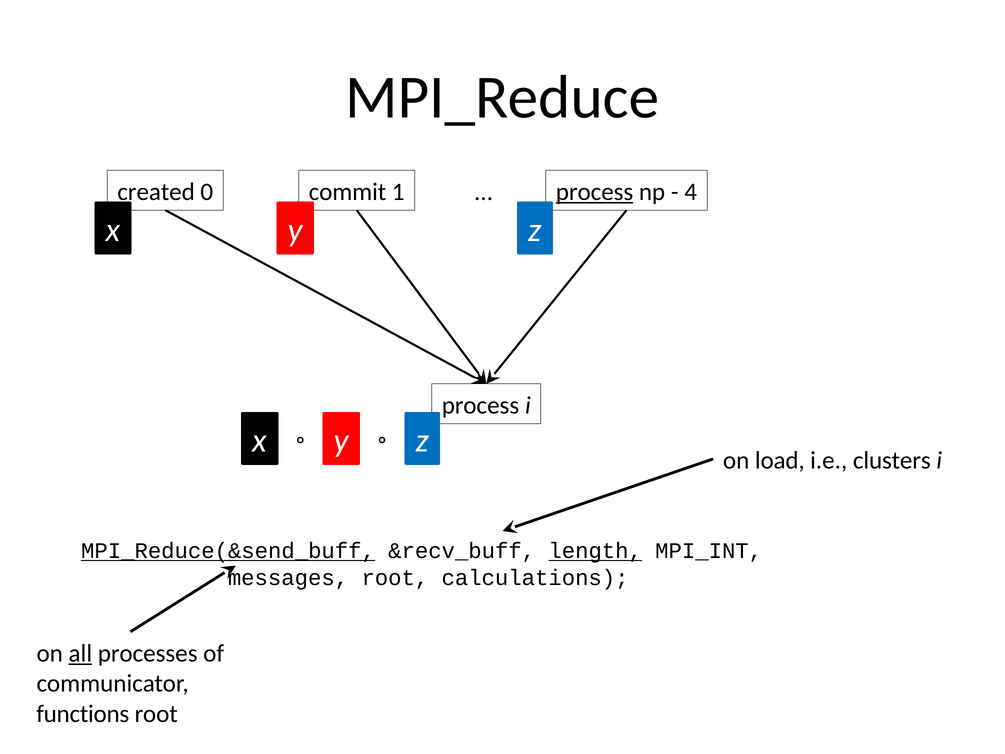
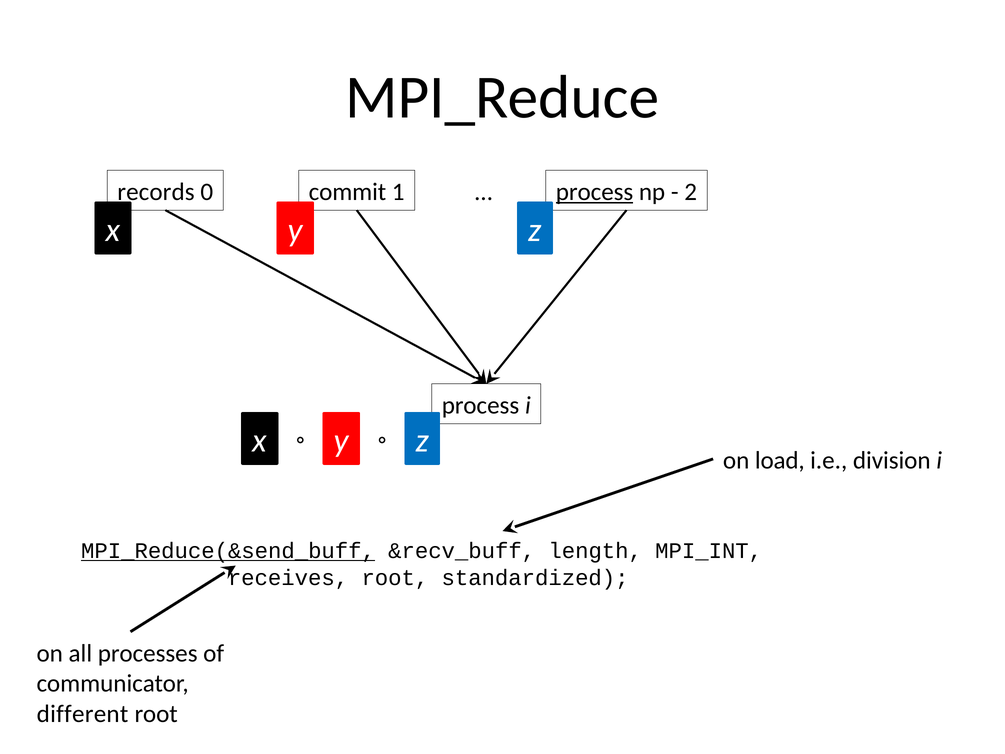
created: created -> records (156, 192)
4: 4 -> 2 (691, 192)
clusters: clusters -> division (892, 461)
length underline: present -> none (595, 551)
messages: messages -> receives (288, 578)
calculations: calculations -> standardized (535, 578)
all underline: present -> none (80, 653)
functions: functions -> different (83, 714)
